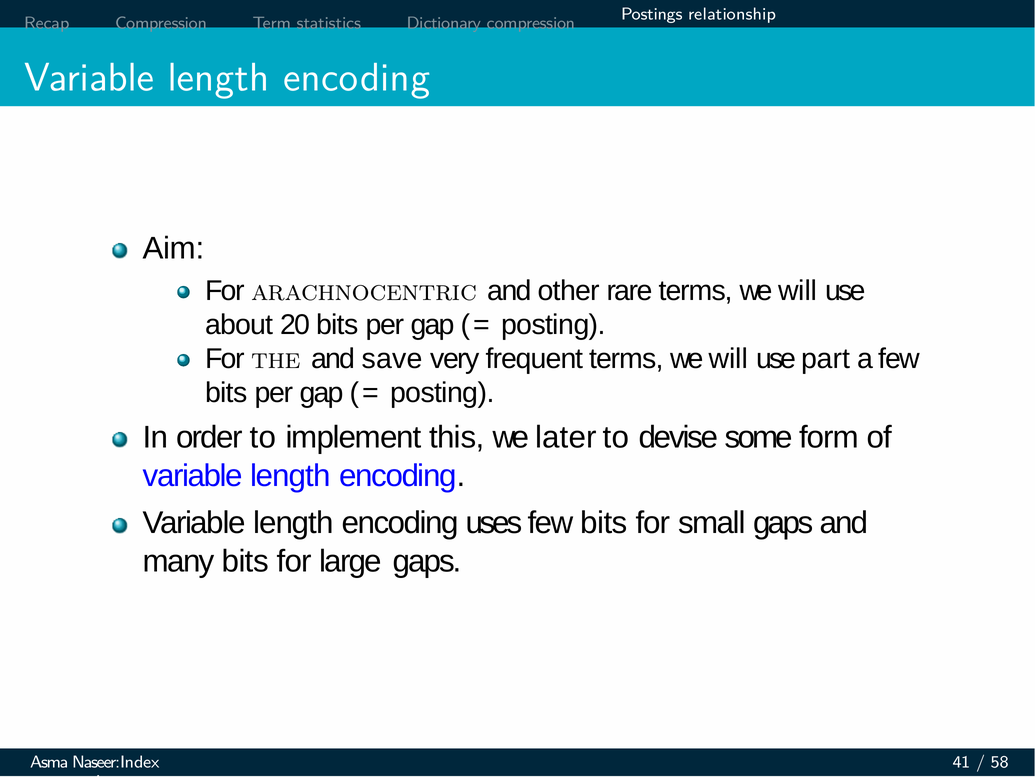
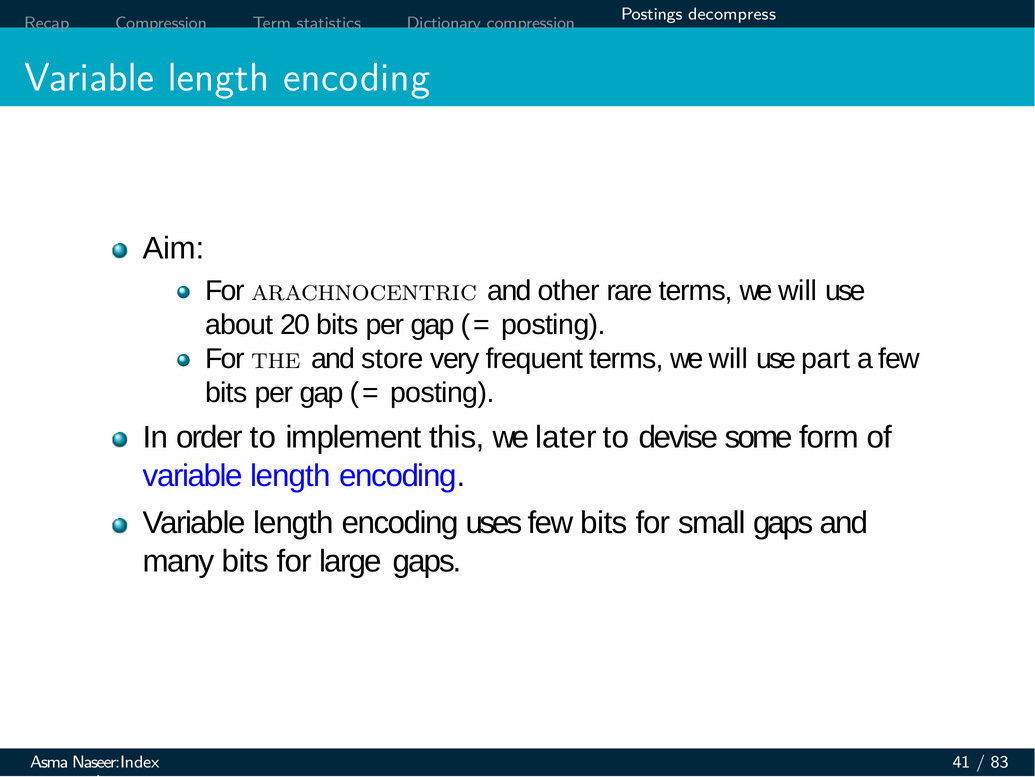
relationship: relationship -> decompress (732, 14)
save: save -> store (393, 359)
58: 58 -> 83 (1000, 762)
